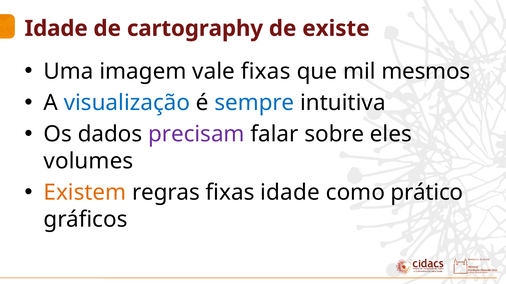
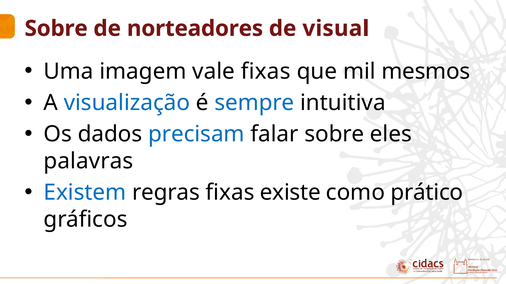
Idade: Idade -> Sobre (56, 29)
cartography: cartography -> norteadores (195, 29)
existe: existe -> visual (336, 29)
precisam colour: purple -> blue (196, 134)
volumes: volumes -> palavras (88, 161)
Existem colour: orange -> blue (85, 193)
fixas idade: idade -> existe (290, 193)
